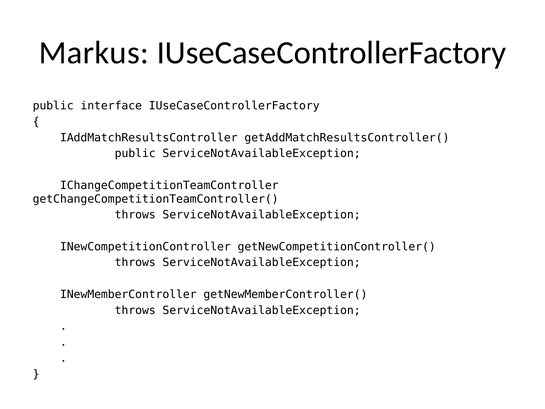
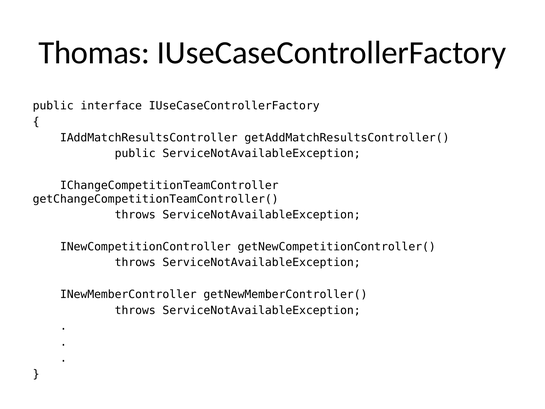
Markus: Markus -> Thomas (94, 53)
